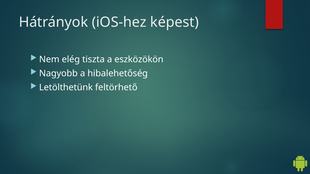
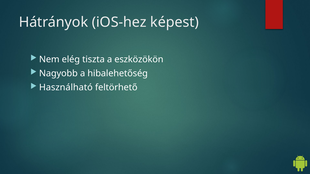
Letölthetünk: Letölthetünk -> Használható (66, 88)
